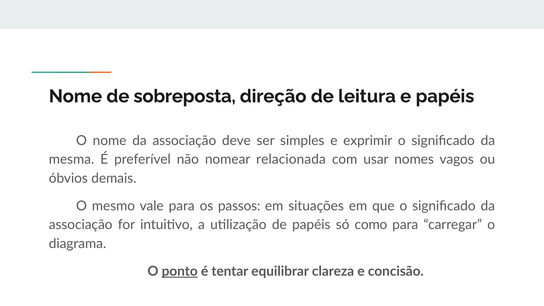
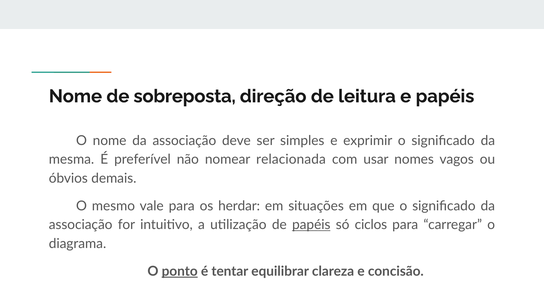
passos: passos -> herdar (239, 206)
papéis underline: none -> present (311, 225)
como: como -> ciclos (371, 225)
